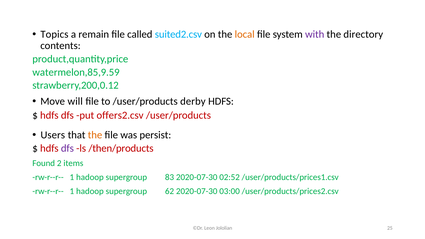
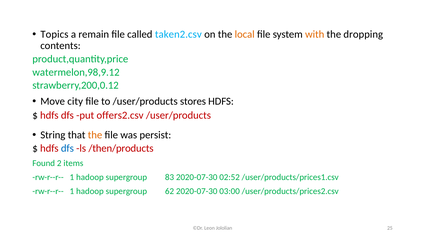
suited2.csv: suited2.csv -> taken2.csv (178, 34)
with colour: purple -> orange (315, 34)
directory: directory -> dropping (363, 34)
watermelon,85,9.59: watermelon,85,9.59 -> watermelon,98,9.12 (76, 72)
will: will -> city (75, 101)
derby: derby -> stores (193, 101)
Users: Users -> String (53, 135)
dfs colour: purple -> blue (67, 148)
